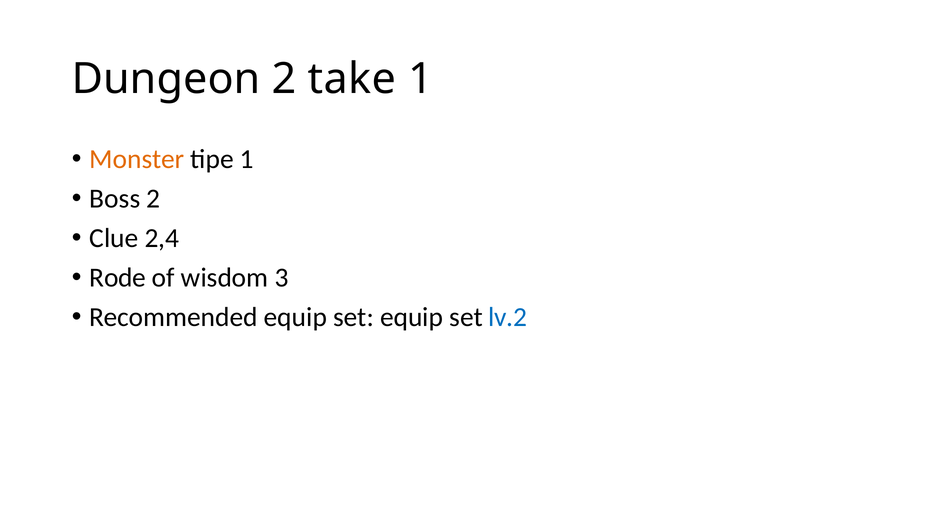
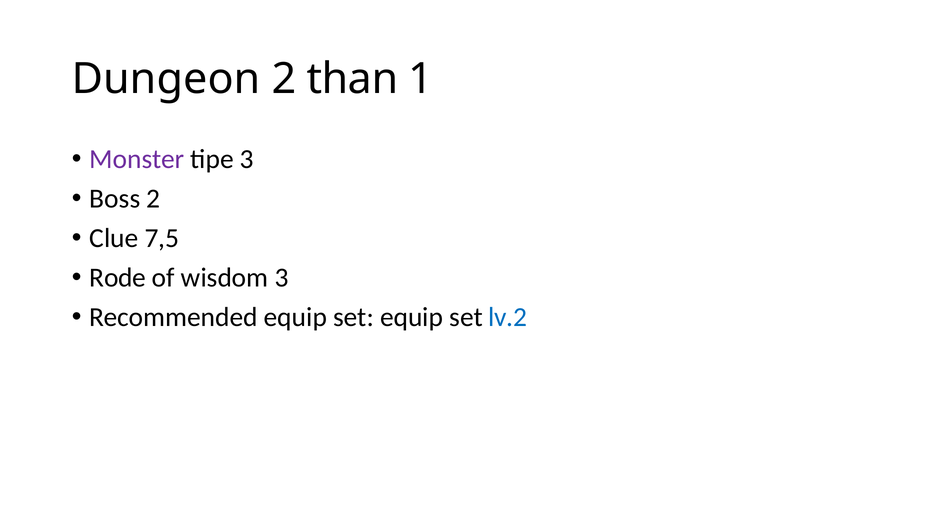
take: take -> than (352, 79)
Monster colour: orange -> purple (137, 159)
tipe 1: 1 -> 3 (247, 159)
2,4: 2,4 -> 7,5 (162, 238)
